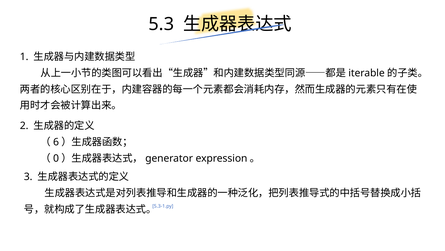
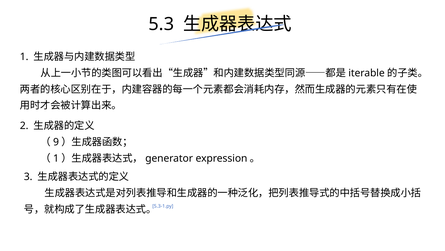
6: 6 -> 9 (56, 142)
0: 0 -> 1 (56, 158)
